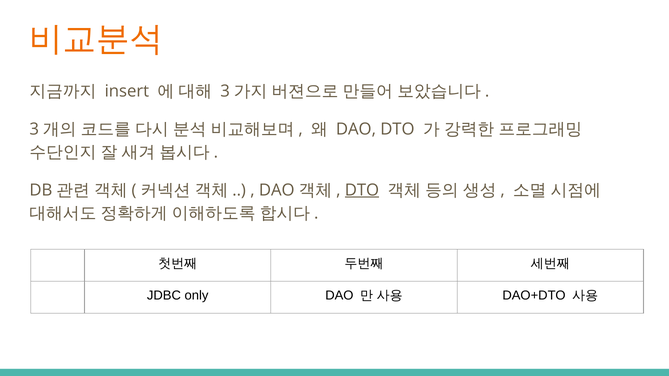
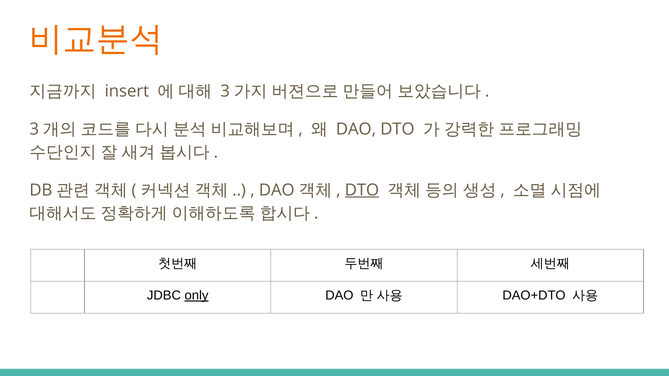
only underline: none -> present (197, 296)
